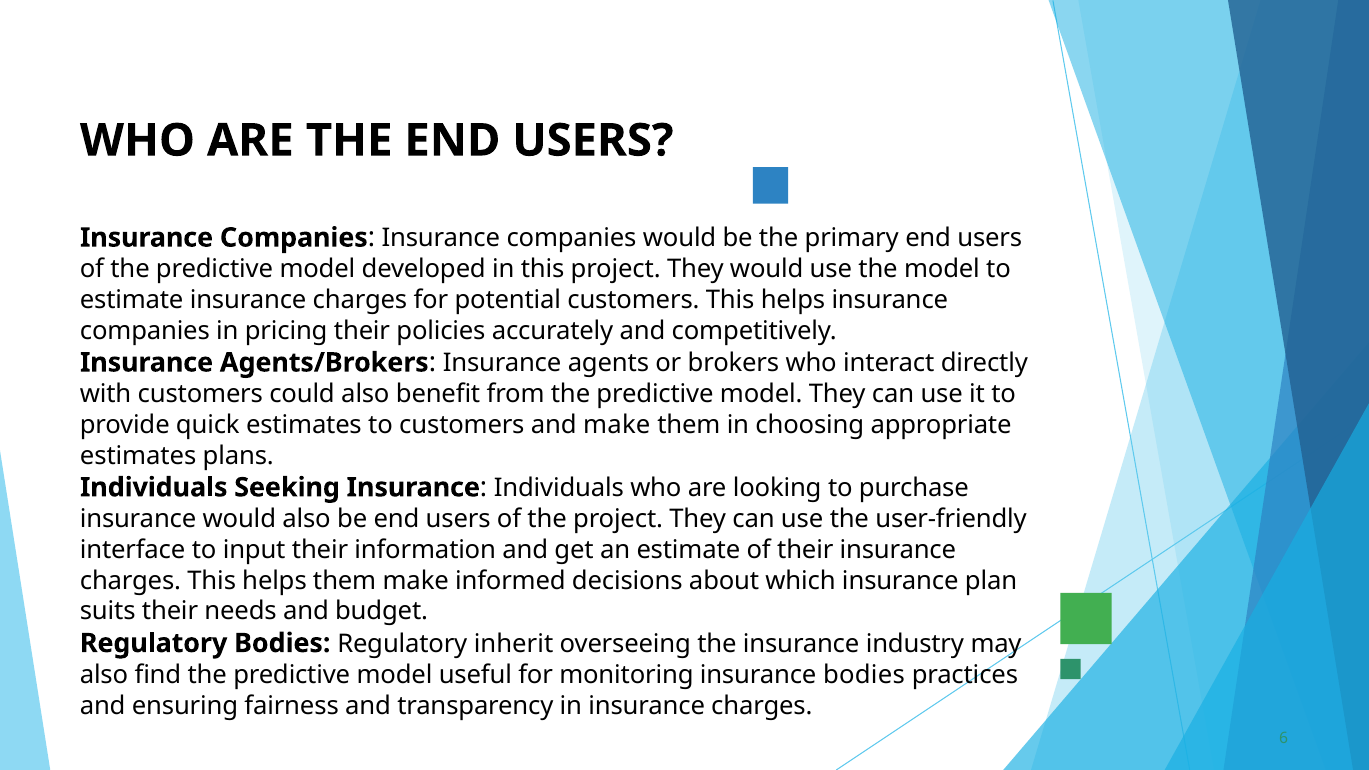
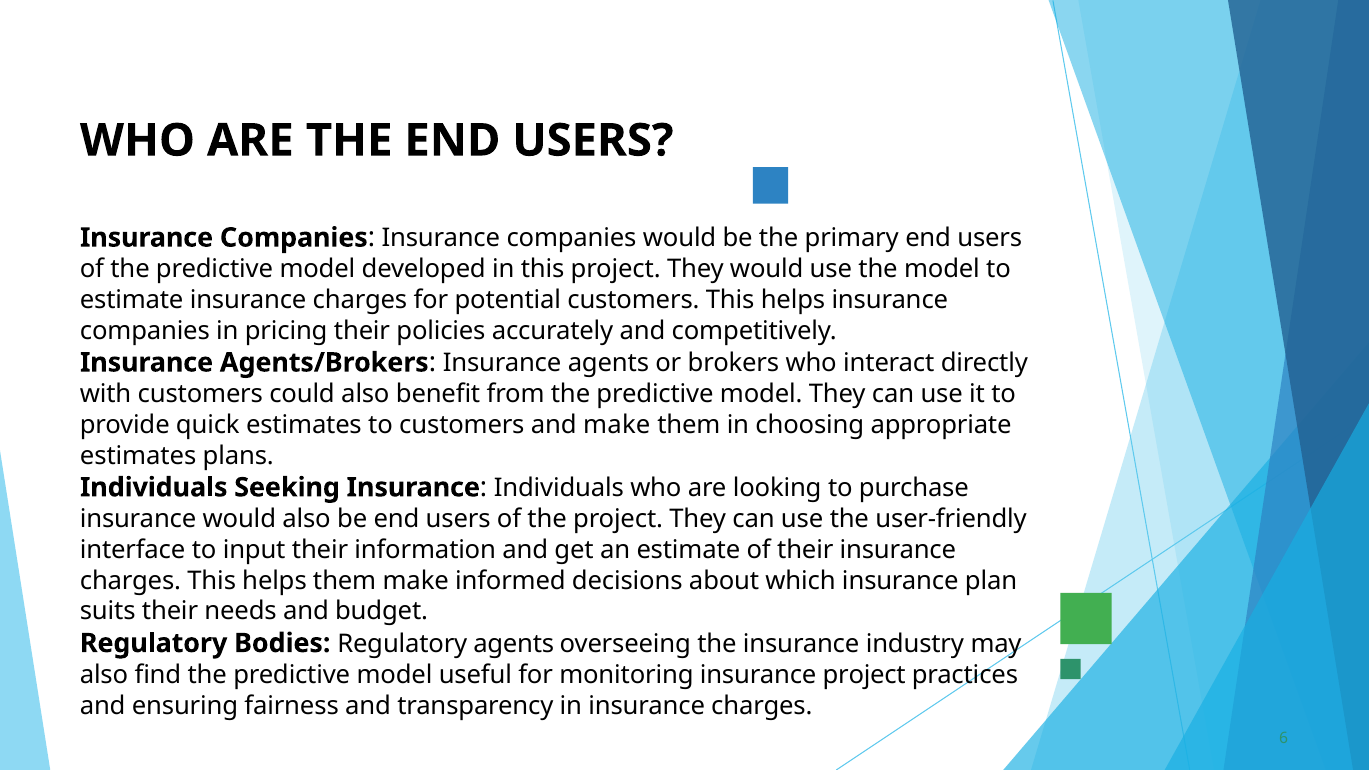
Regulatory inherit: inherit -> agents (514, 644)
insurance bodies: bodies -> project (864, 675)
